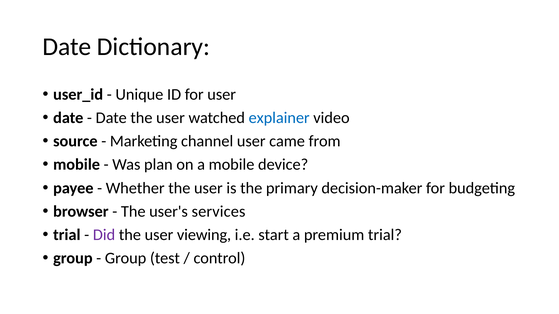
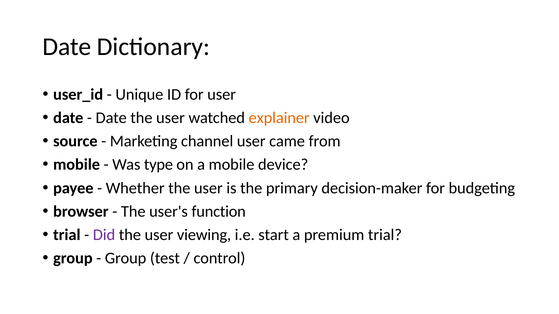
explainer colour: blue -> orange (279, 118)
plan: plan -> type (158, 165)
services: services -> function (219, 212)
